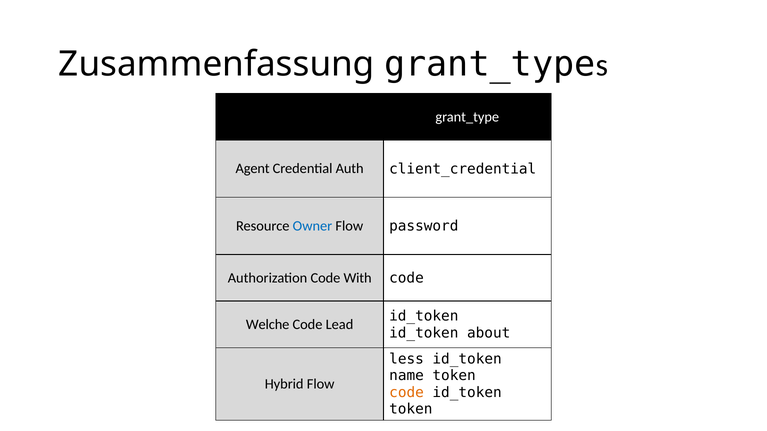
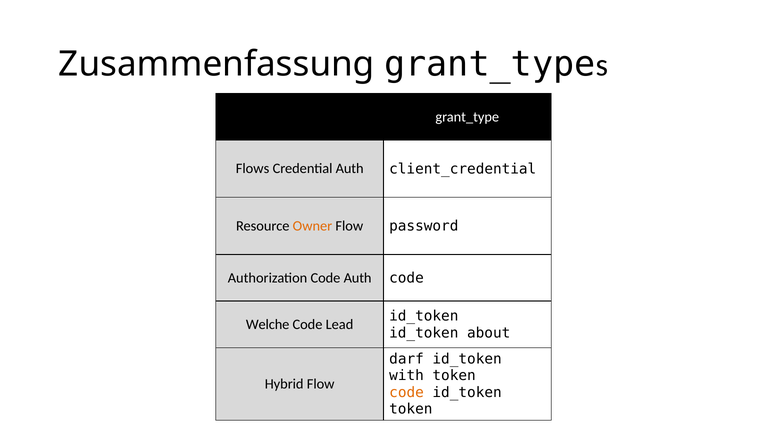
Agent: Agent -> Flows (253, 169)
Owner colour: blue -> orange (312, 226)
Code With: With -> Auth (358, 278)
less: less -> darf (407, 359)
name: name -> with (407, 376)
